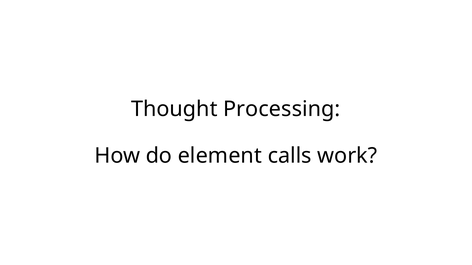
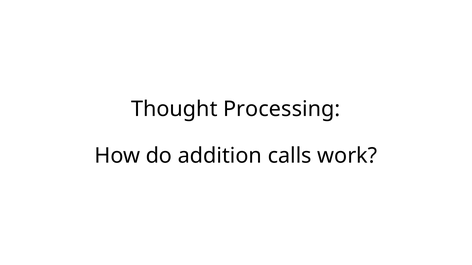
element: element -> addition (220, 156)
